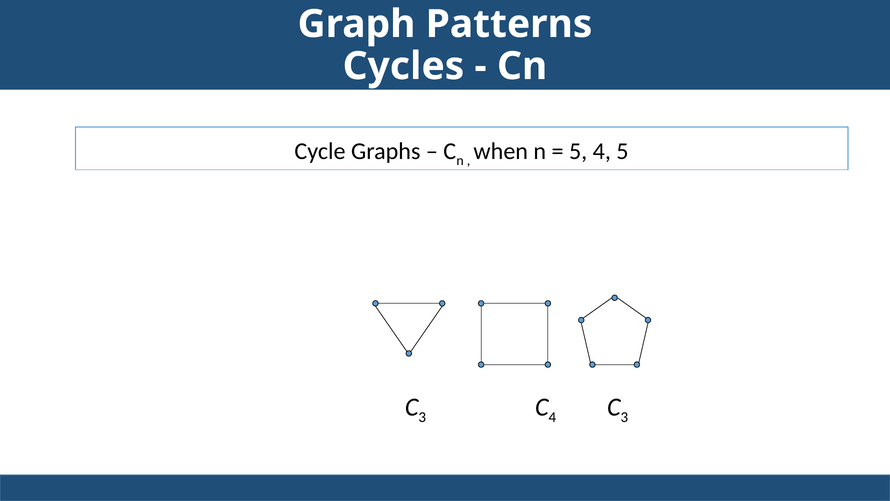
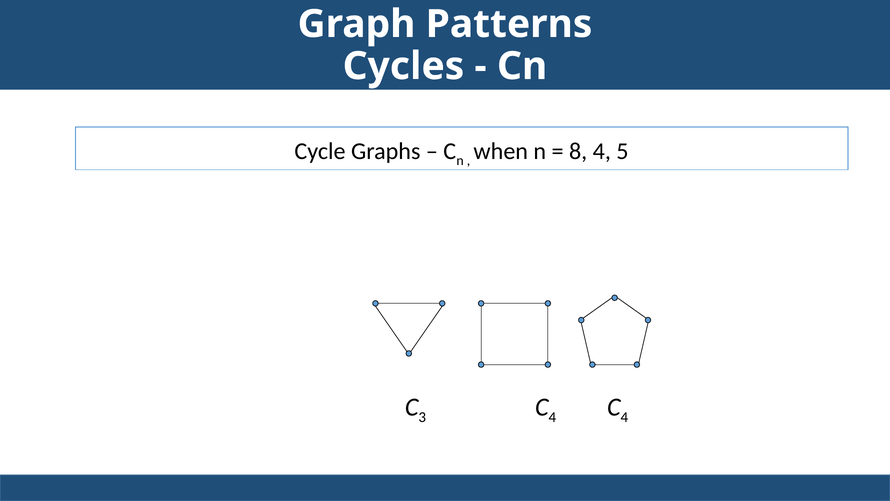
5: 5 -> 8 (578, 151)
3: 3 -> 4 (624, 417)
